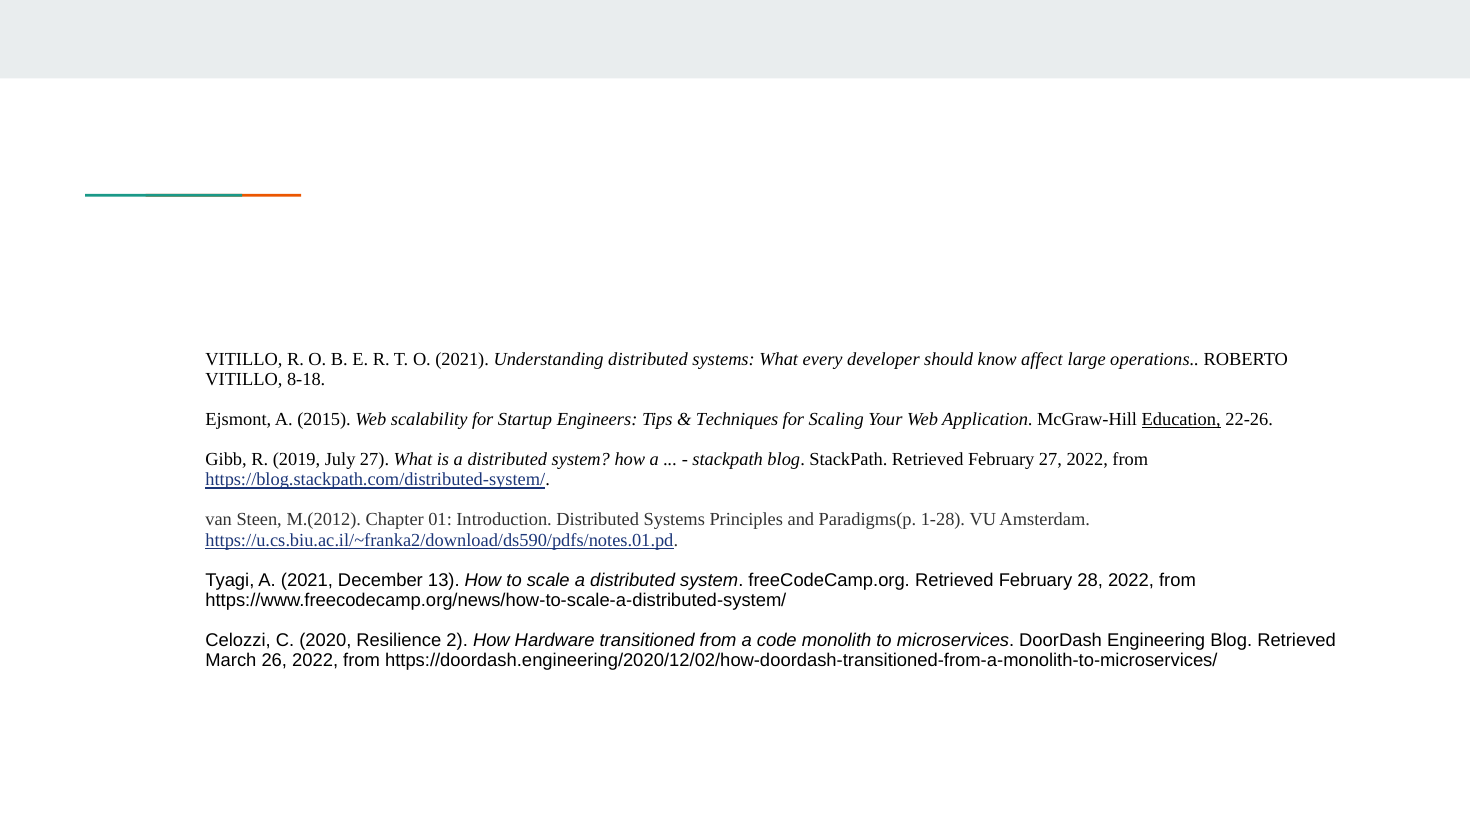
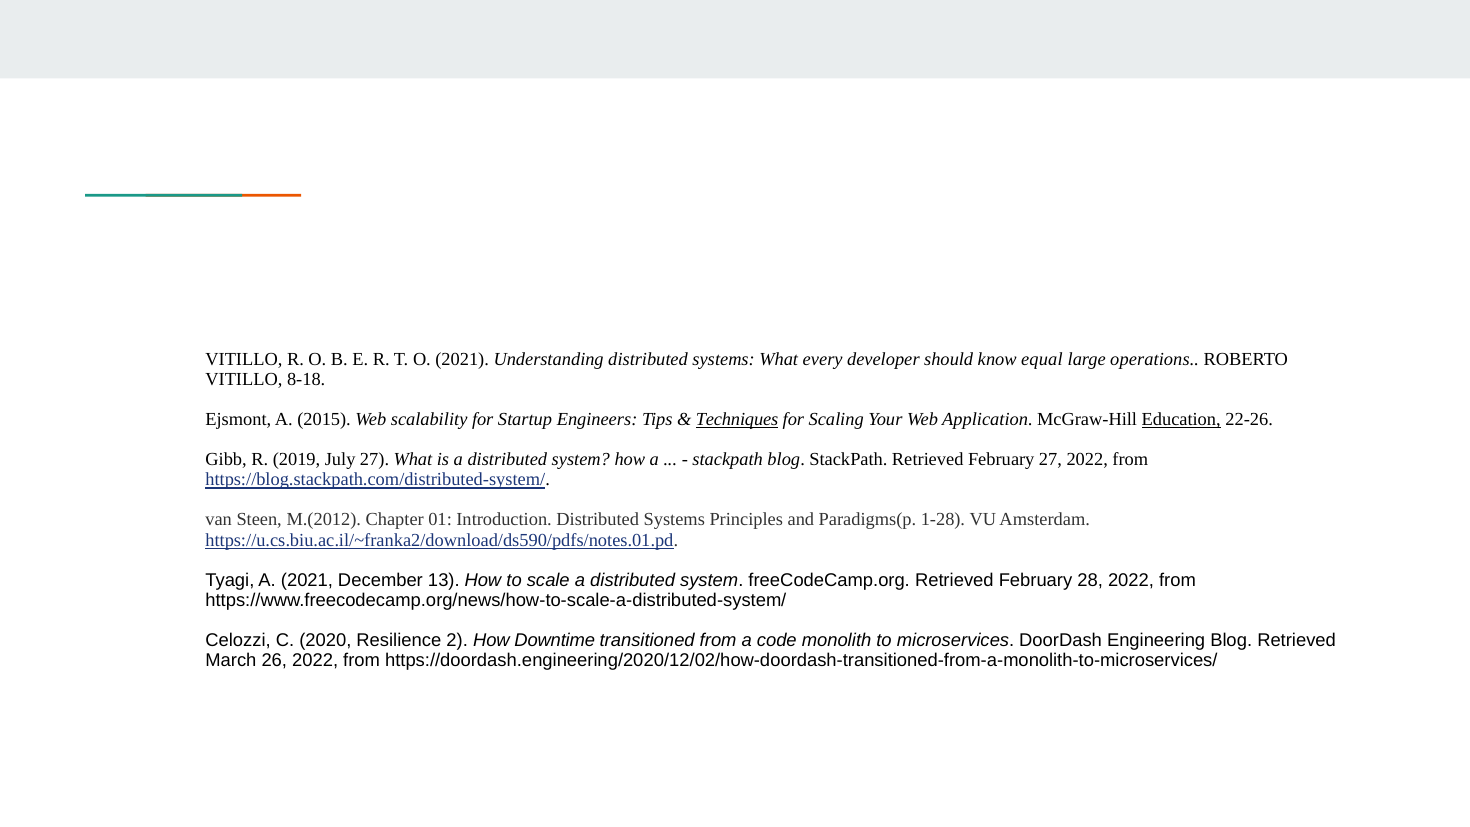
affect: affect -> equal (1042, 359)
Techniques underline: none -> present (737, 420)
Hardware: Hardware -> Downtime (555, 640)
